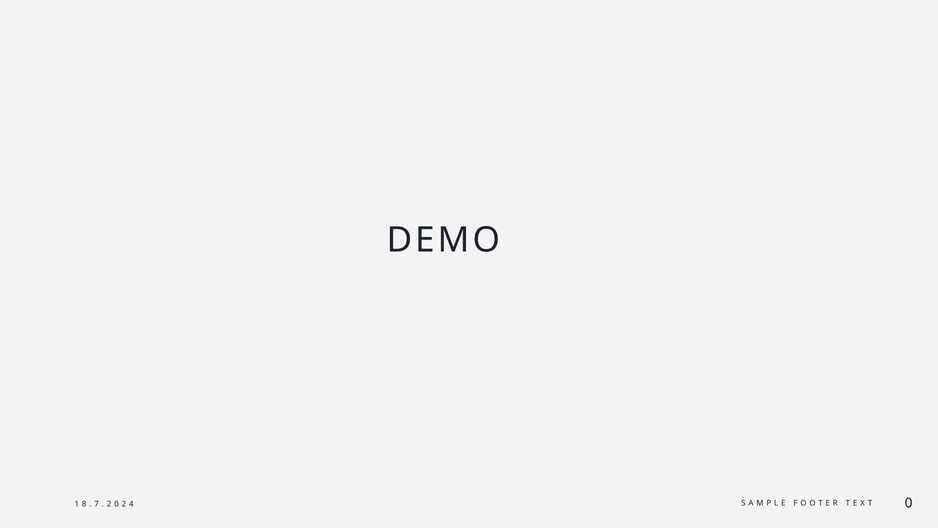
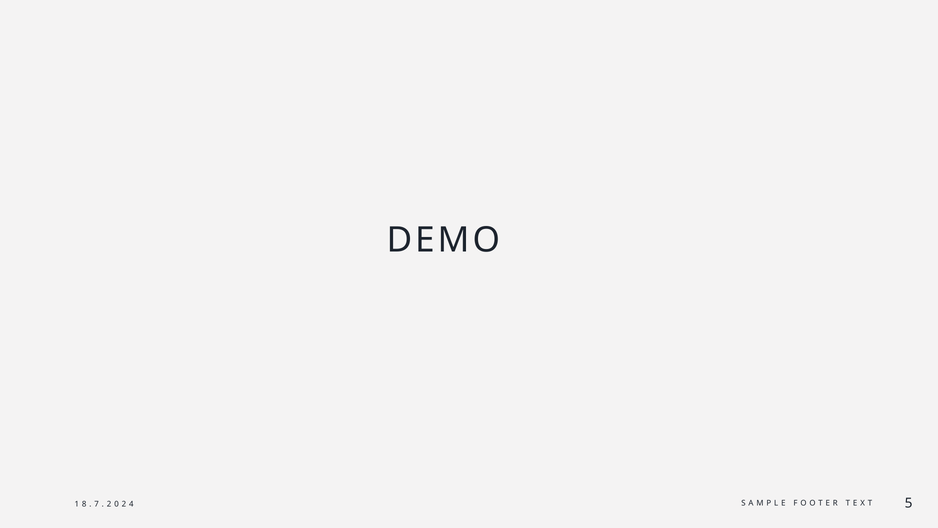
0: 0 -> 5 (909, 503)
